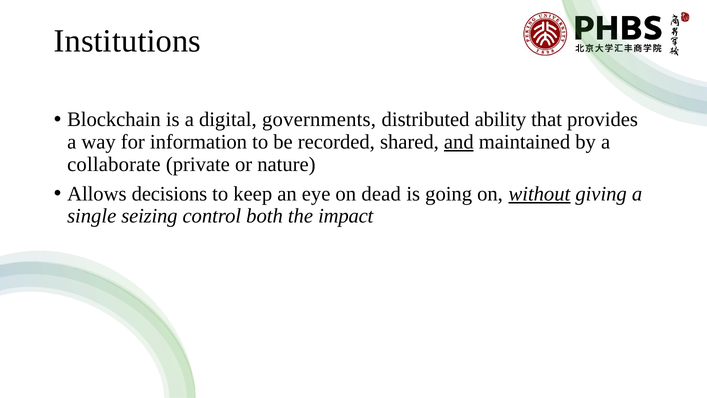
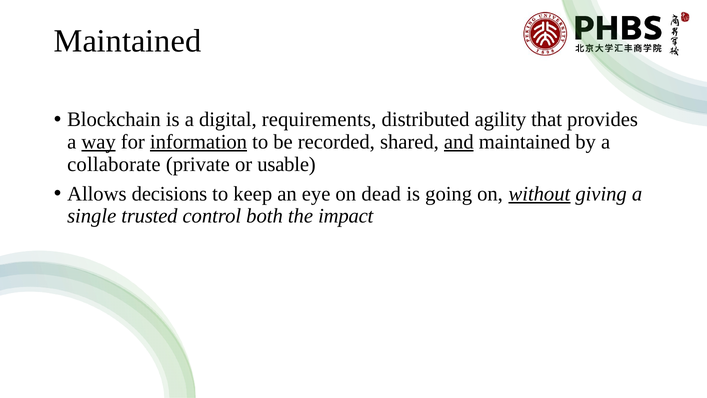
Institutions: Institutions -> Maintained (128, 41)
governments: governments -> requirements (319, 120)
ability: ability -> agility (500, 120)
way underline: none -> present (99, 142)
information underline: none -> present (199, 142)
nature: nature -> usable (287, 164)
seizing: seizing -> trusted (149, 216)
